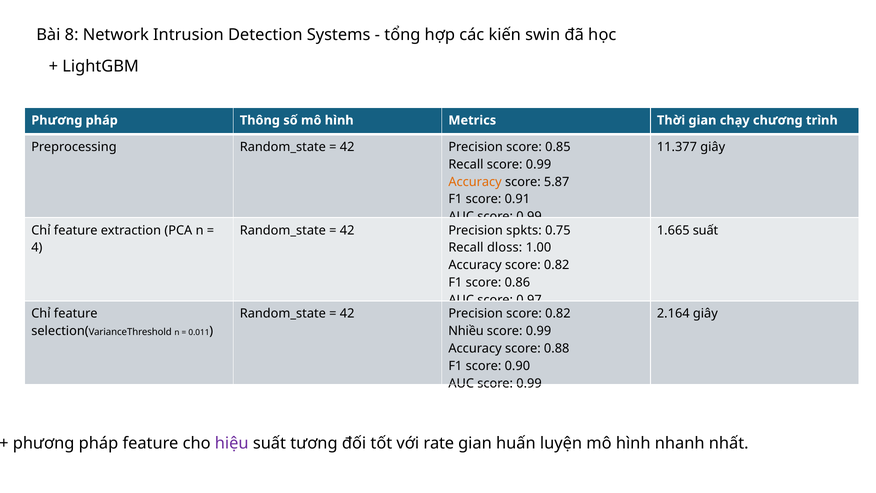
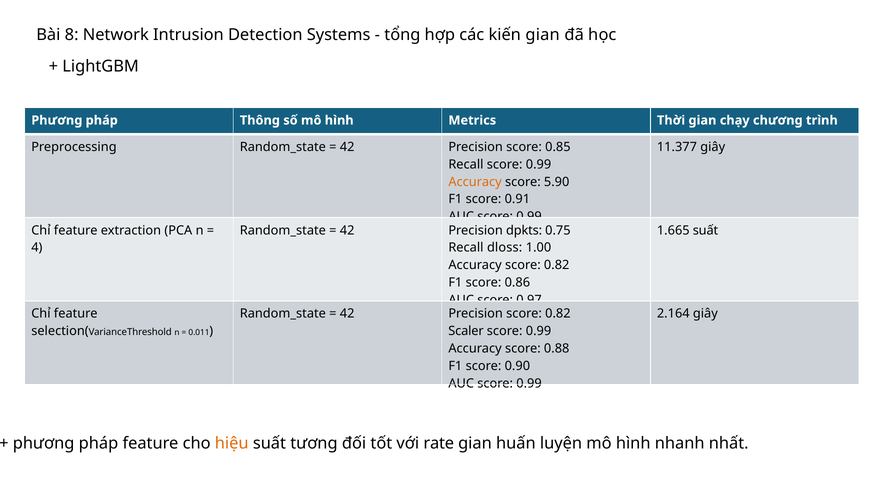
kiến swin: swin -> gian (543, 35)
5.87: 5.87 -> 5.90 (557, 182)
spkts: spkts -> dpkts (524, 230)
Nhiều: Nhiều -> Scaler (466, 331)
hiệu colour: purple -> orange (232, 443)
